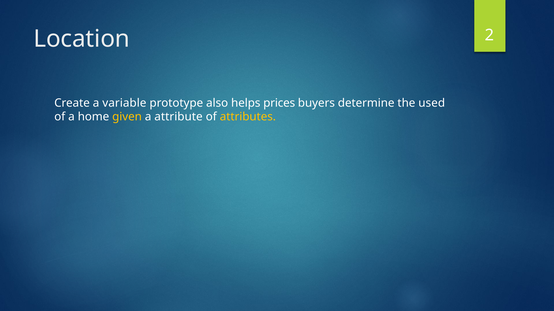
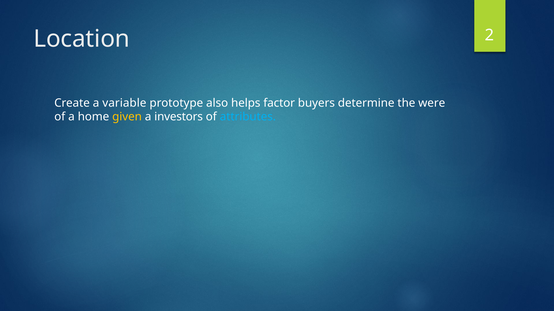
prices: prices -> factor (279, 103)
used: used -> were (432, 103)
attribute: attribute -> investors (179, 117)
attributes colour: yellow -> light blue (248, 117)
